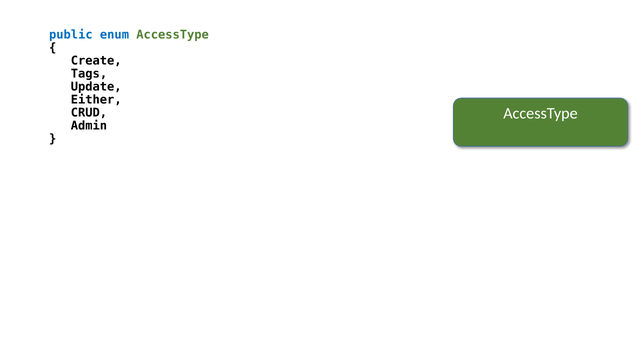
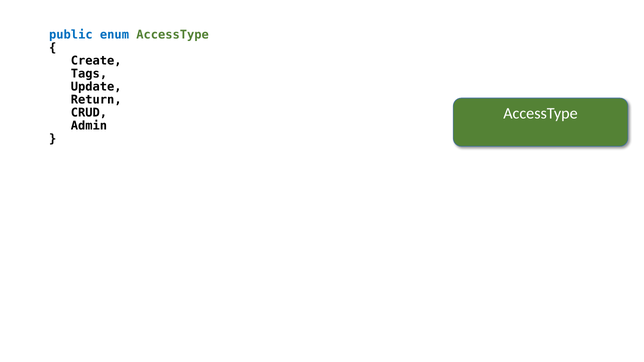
Either: Either -> Return (96, 100)
